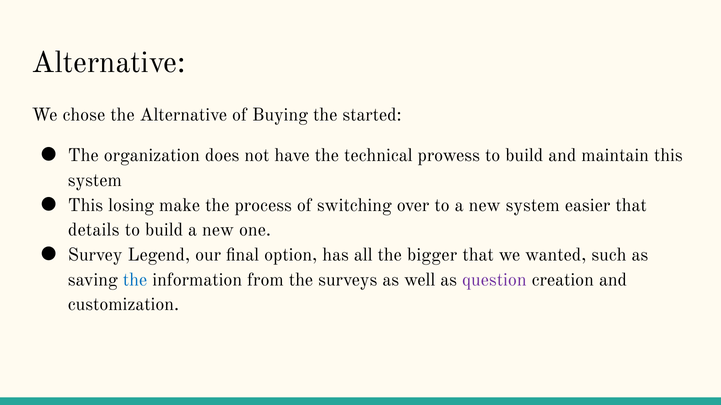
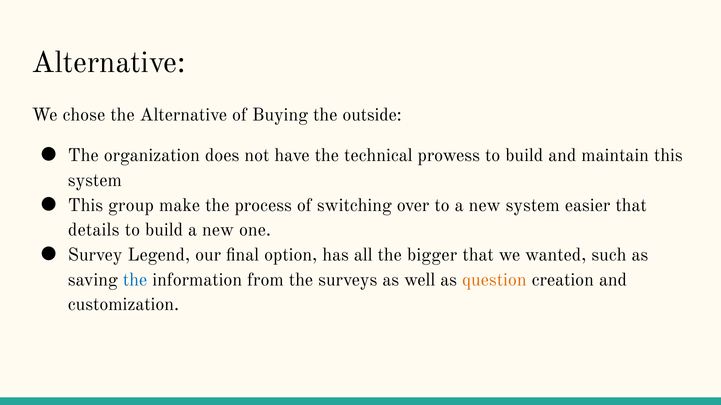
started: started -> outside (372, 115)
losing: losing -> group (131, 205)
question colour: purple -> orange (494, 280)
